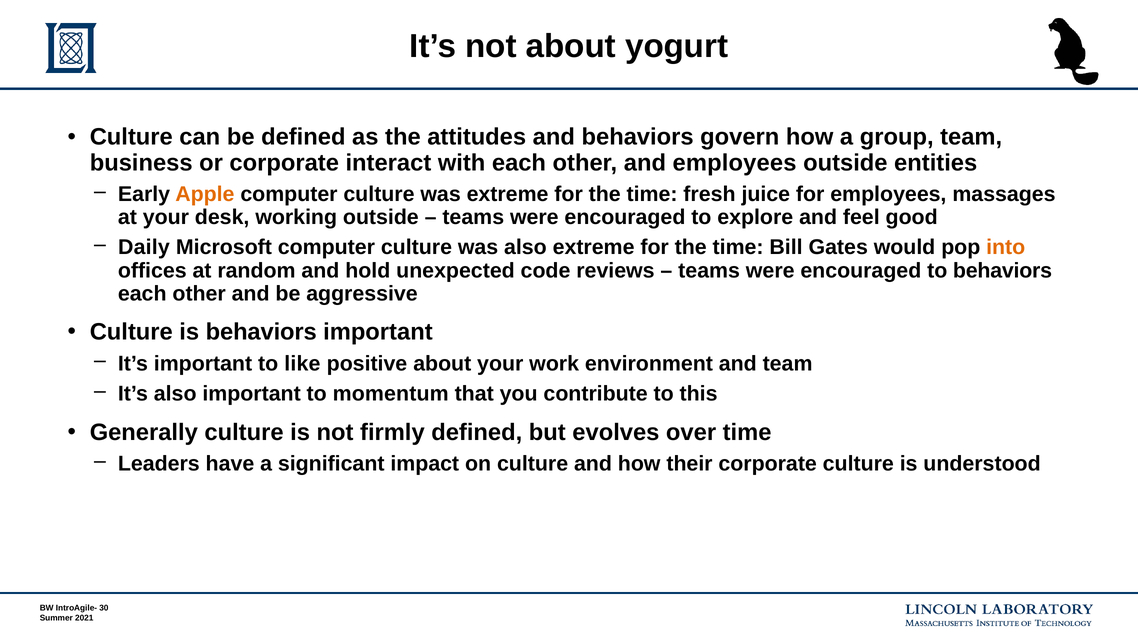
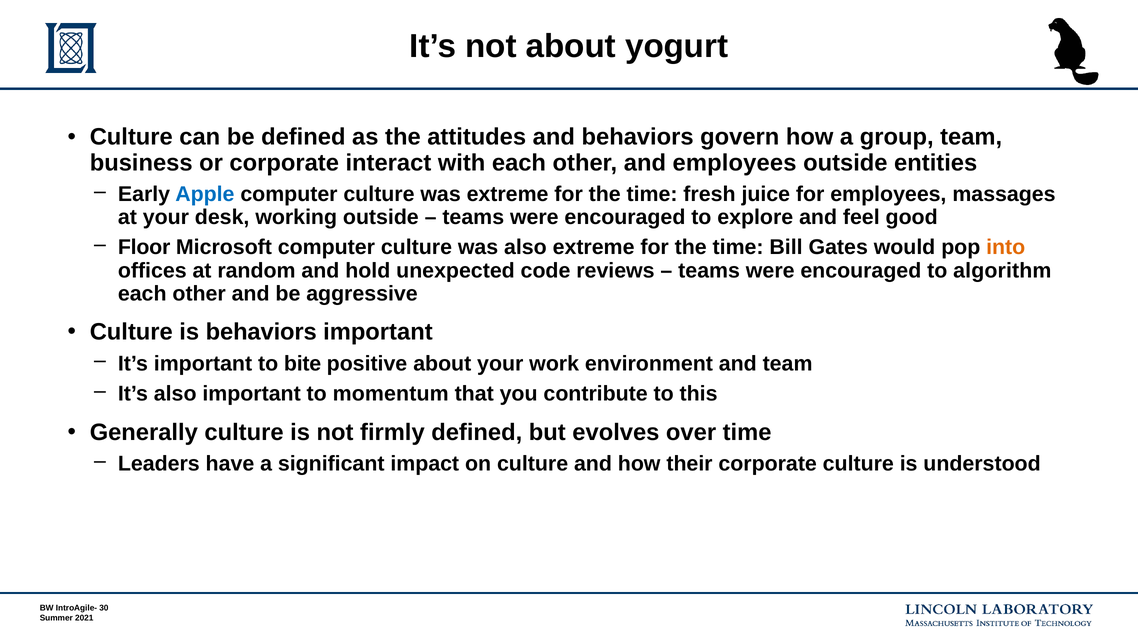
Apple colour: orange -> blue (205, 194)
Daily: Daily -> Floor (144, 248)
to behaviors: behaviors -> algorithm (1002, 271)
like: like -> bite (303, 364)
